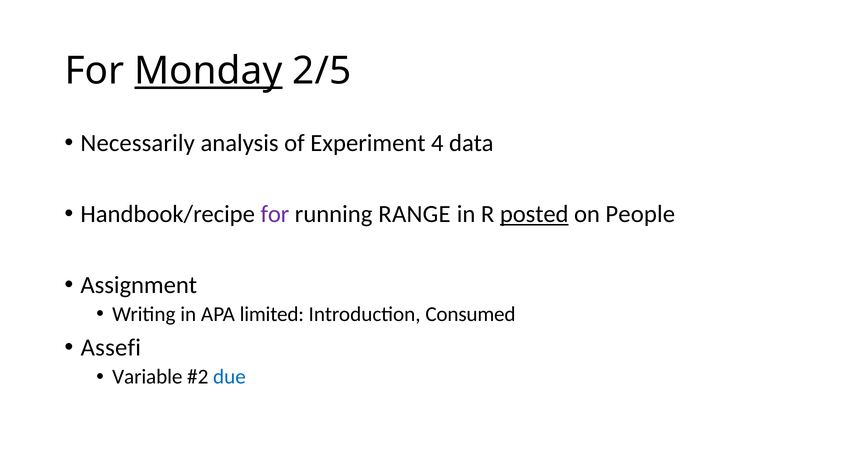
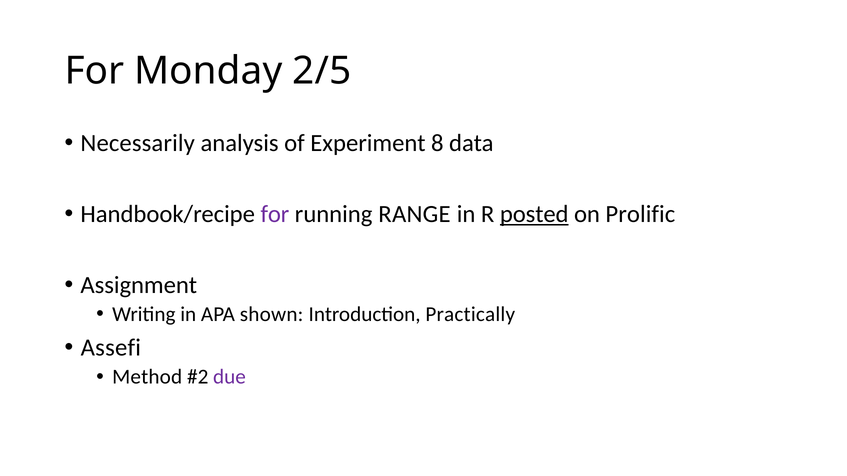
Monday underline: present -> none (208, 71)
4: 4 -> 8 (437, 143)
People: People -> Prolific (640, 214)
limited: limited -> shown (272, 314)
Consumed: Consumed -> Practically (470, 314)
Variable: Variable -> Method (147, 377)
due colour: blue -> purple (229, 377)
